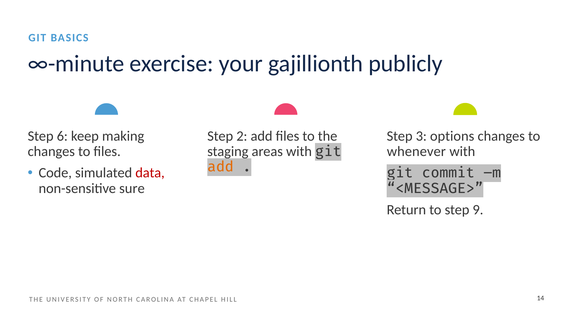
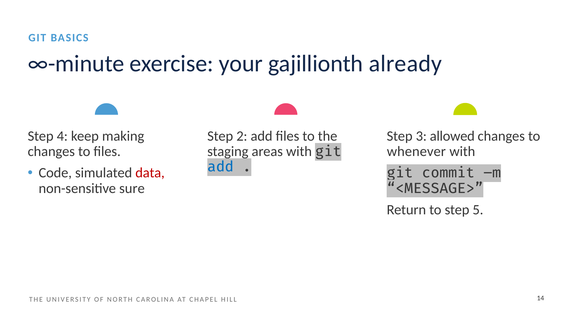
publicly: publicly -> already (405, 64)
6: 6 -> 4 (62, 136)
options: options -> allowed (452, 136)
add colour: orange -> blue (221, 167)
9: 9 -> 5 (478, 210)
